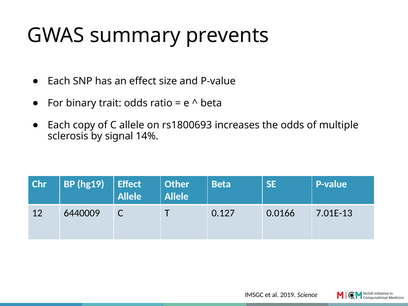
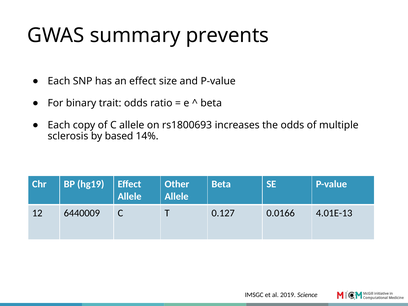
signal: signal -> based (119, 136)
7.01E-13: 7.01E-13 -> 4.01E-13 (334, 213)
